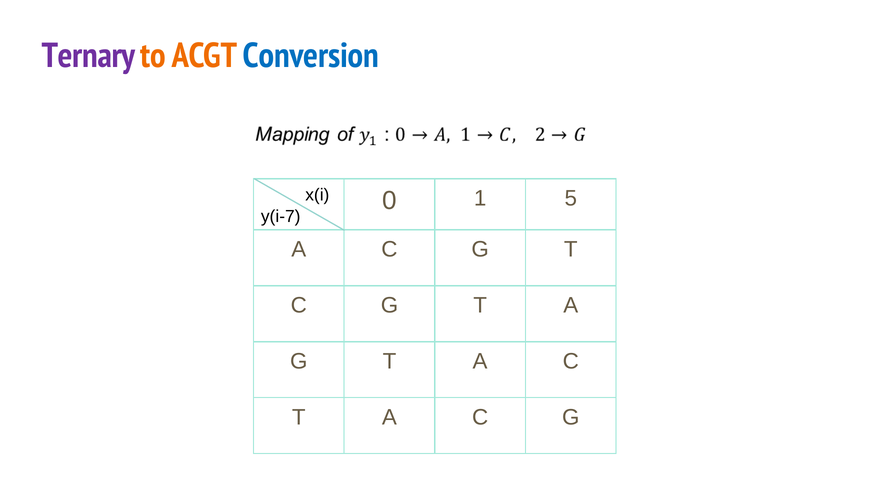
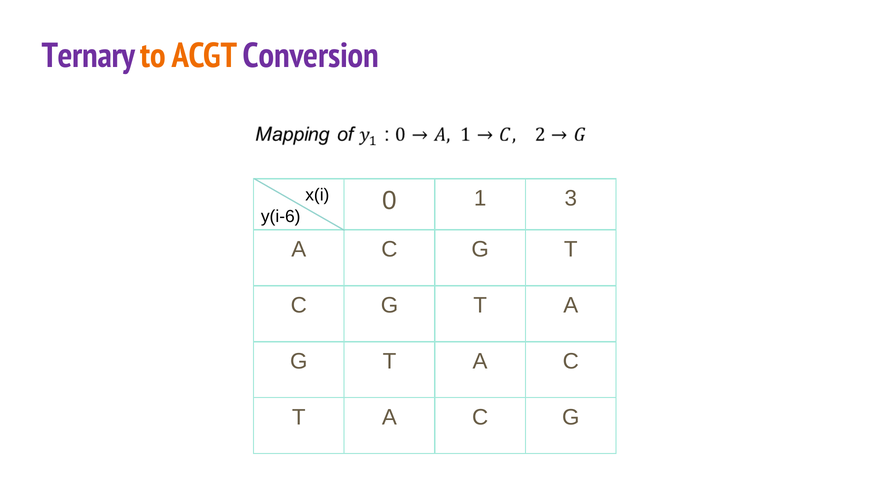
Conversion colour: blue -> purple (311, 56)
5: 5 -> 3 (571, 198)
y(i-7: y(i-7 -> y(i-6 (281, 216)
